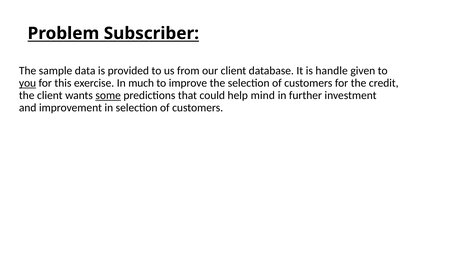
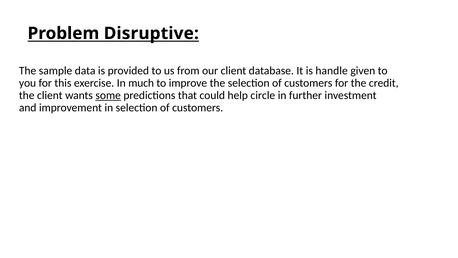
Subscriber: Subscriber -> Disruptive (151, 33)
you underline: present -> none (28, 83)
mind: mind -> circle (263, 95)
